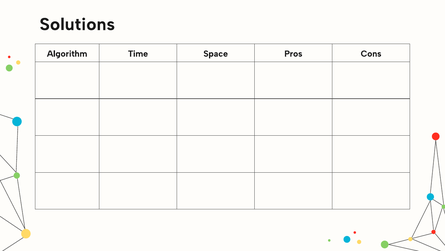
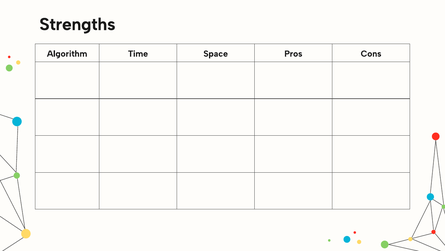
Solutions: Solutions -> Strengths (77, 24)
